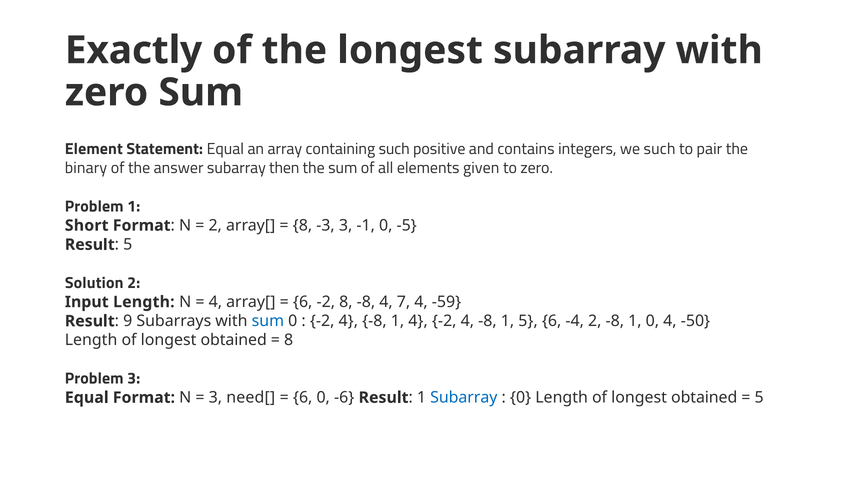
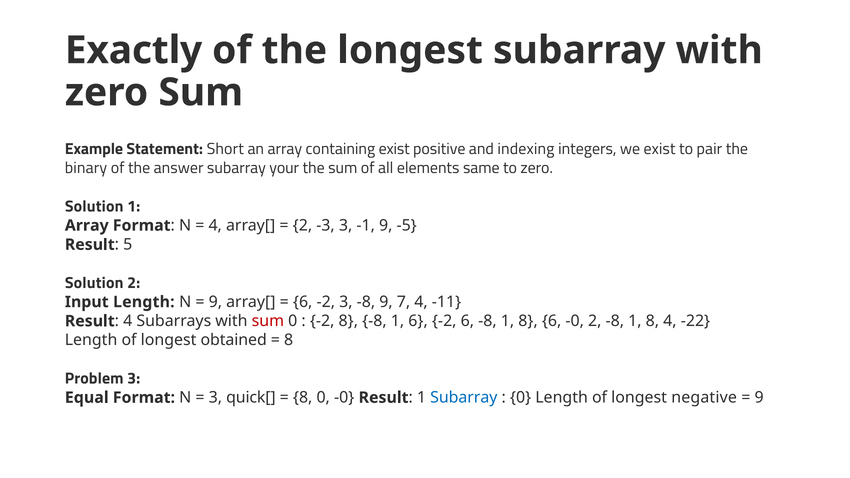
Element: Element -> Example (94, 149)
Statement Equal: Equal -> Short (225, 149)
containing such: such -> exist (394, 149)
contains: contains -> indexing (526, 149)
we such: such -> exist (660, 149)
then: then -> your (284, 168)
given: given -> same (481, 168)
Problem: Problem -> Solution (94, 206)
Short: Short -> Array (87, 226)
2: 2 -> 4 (215, 226)
8: 8 -> 2 (302, 226)
-1 0: 0 -> 9 (386, 226)
4: 4 -> 9 (215, 302)
-2 8: 8 -> 3 (346, 302)
-8 4: 4 -> 9 (386, 302)
-59: -59 -> -11 (447, 302)
9: 9 -> 4 (128, 321)
sum colour: blue -> red (268, 321)
4: 4 -> 8 (348, 321)
1 4: 4 -> 6 (418, 321)
4: 4 -> 6 (467, 321)
5: 5 -> 8 (528, 321)
6 -4: -4 -> -0 (575, 321)
2 -8 1 0: 0 -> 8 (652, 321)
-50: -50 -> -22 (695, 321)
need[: need[ -> quick[ (251, 398)
6: 6 -> 8 (303, 398)
0 -6: -6 -> -0 (344, 398)
obtained: obtained -> negative (704, 398)
5: 5 -> 9 (759, 398)
